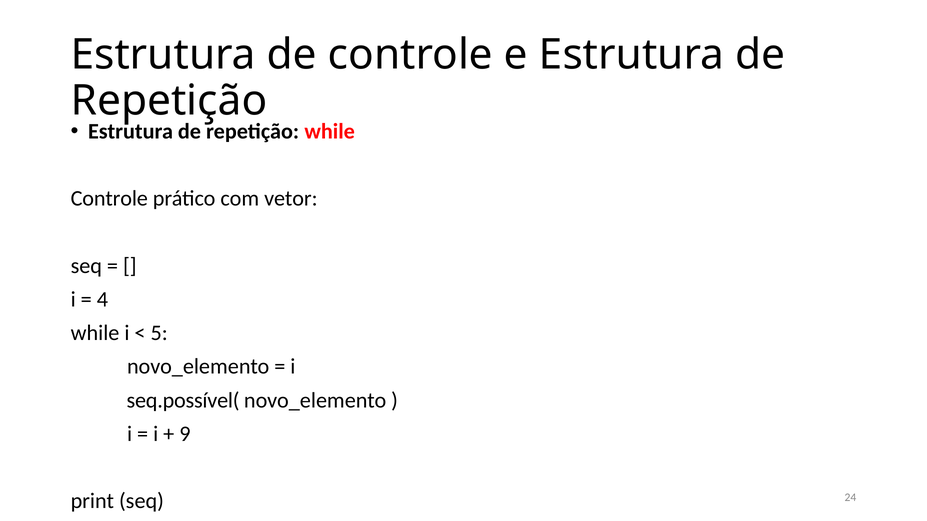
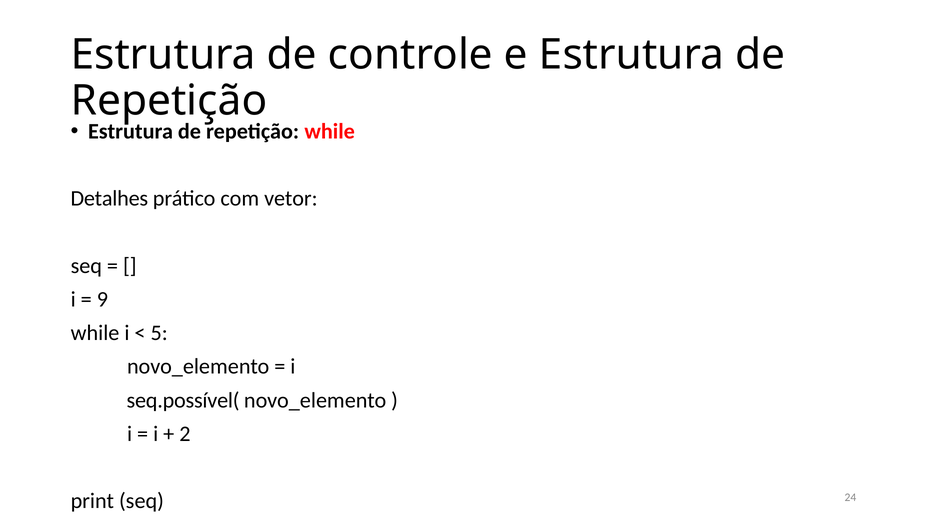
Controle: Controle -> Detalhes (109, 199)
4: 4 -> 9 (102, 300)
9: 9 -> 2 (185, 434)
